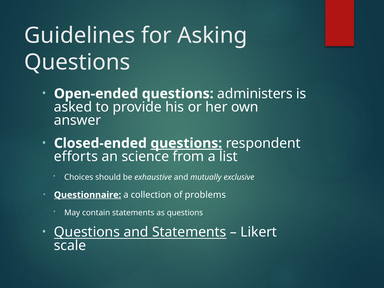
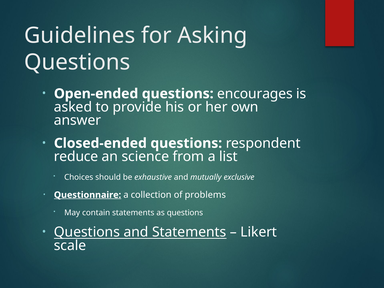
administers: administers -> encourages (255, 94)
questions underline: present -> none (186, 143)
efforts: efforts -> reduce (76, 157)
